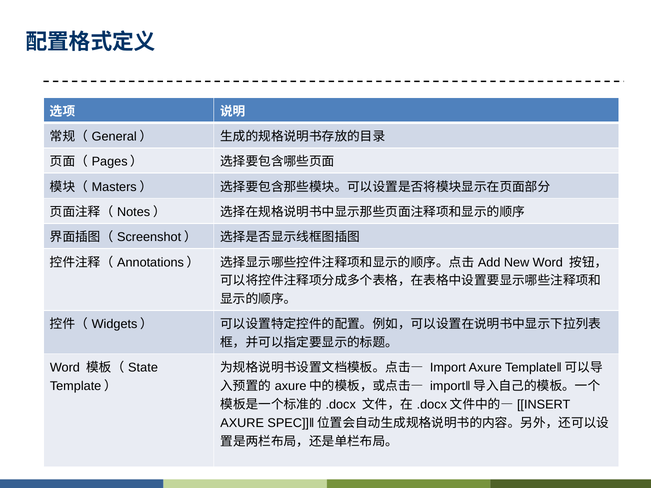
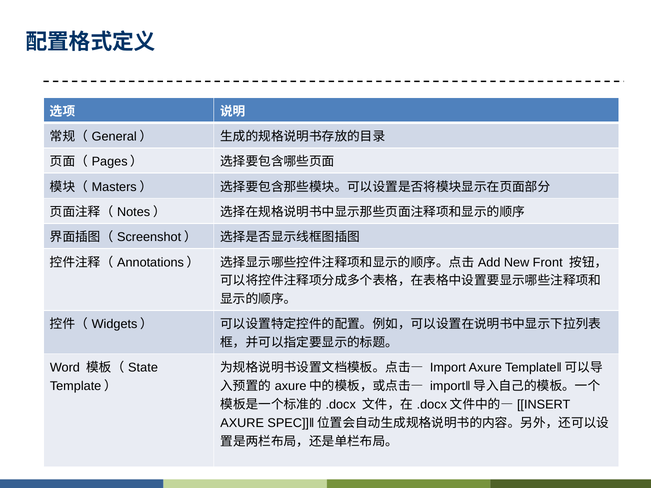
New Word: Word -> Front (548, 263)
